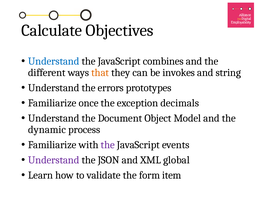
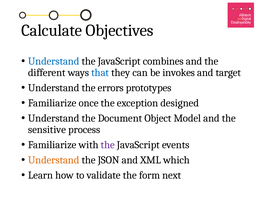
that colour: orange -> blue (100, 72)
string: string -> target (228, 72)
decimals: decimals -> designed (180, 103)
dynamic: dynamic -> sensitive (47, 129)
Understand colour: purple -> orange (54, 159)
global: global -> which (177, 159)
item: item -> next (172, 175)
